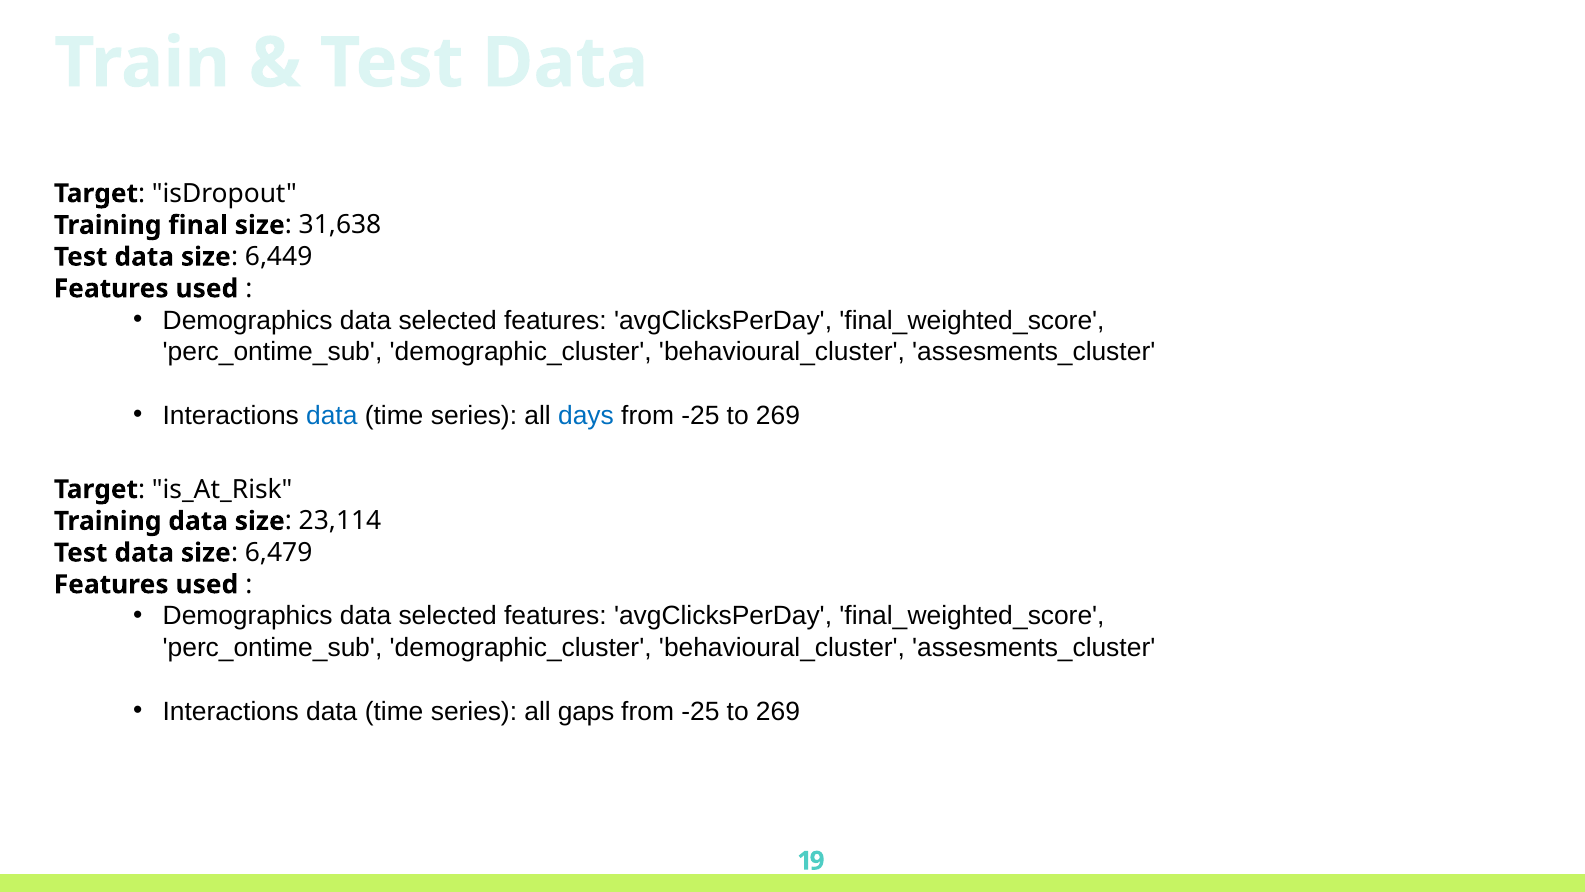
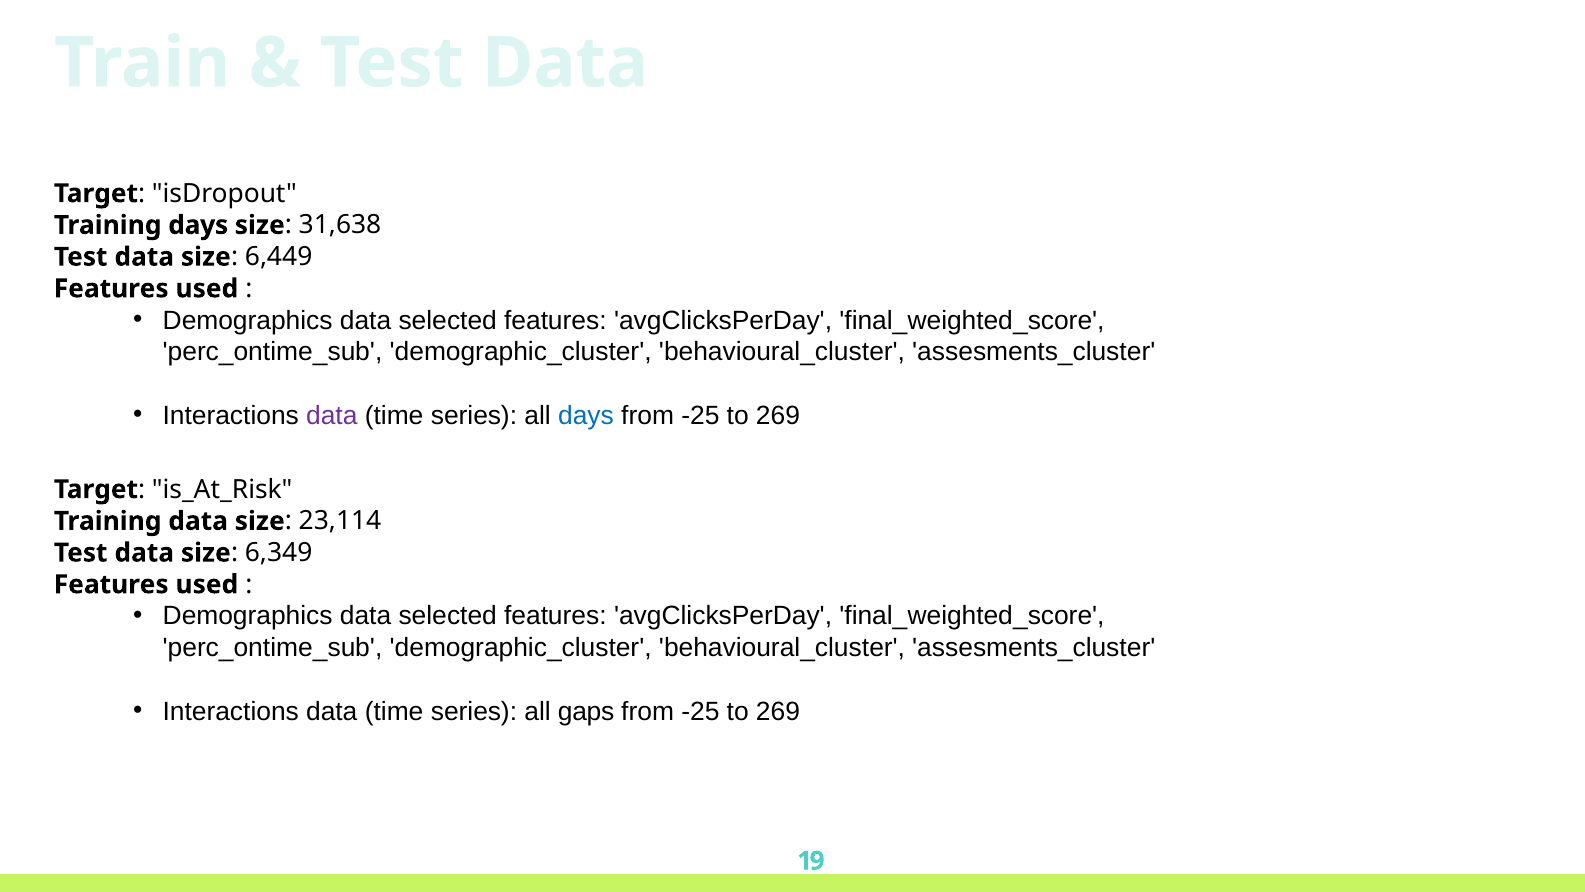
Training final: final -> days (198, 225)
data colour: blue -> purple (332, 415)
6,479: 6,479 -> 6,349 (279, 553)
